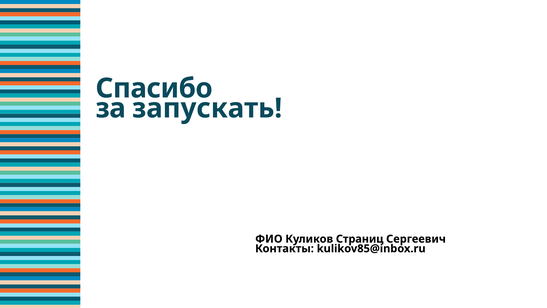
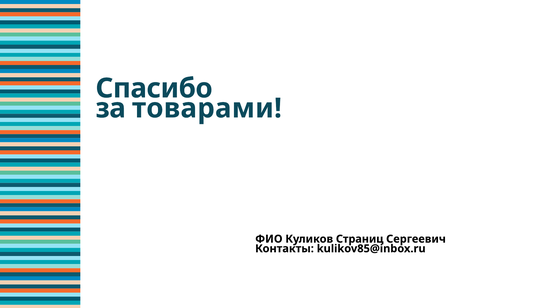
запускать: запускать -> товарами (207, 108)
